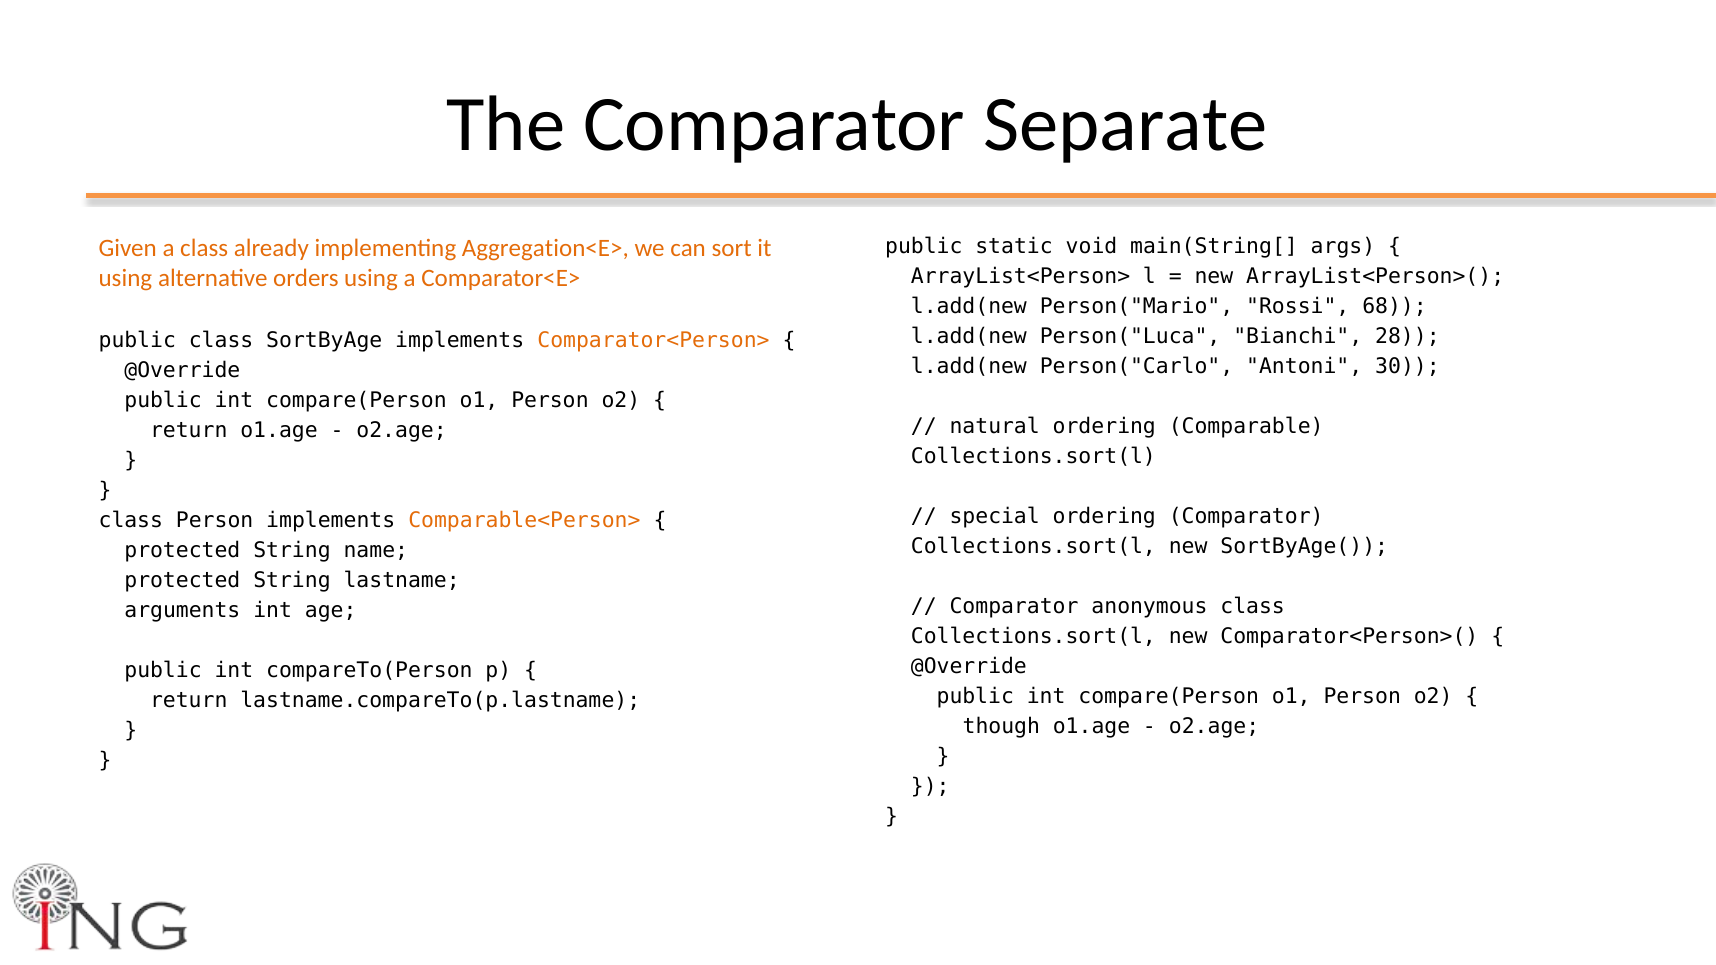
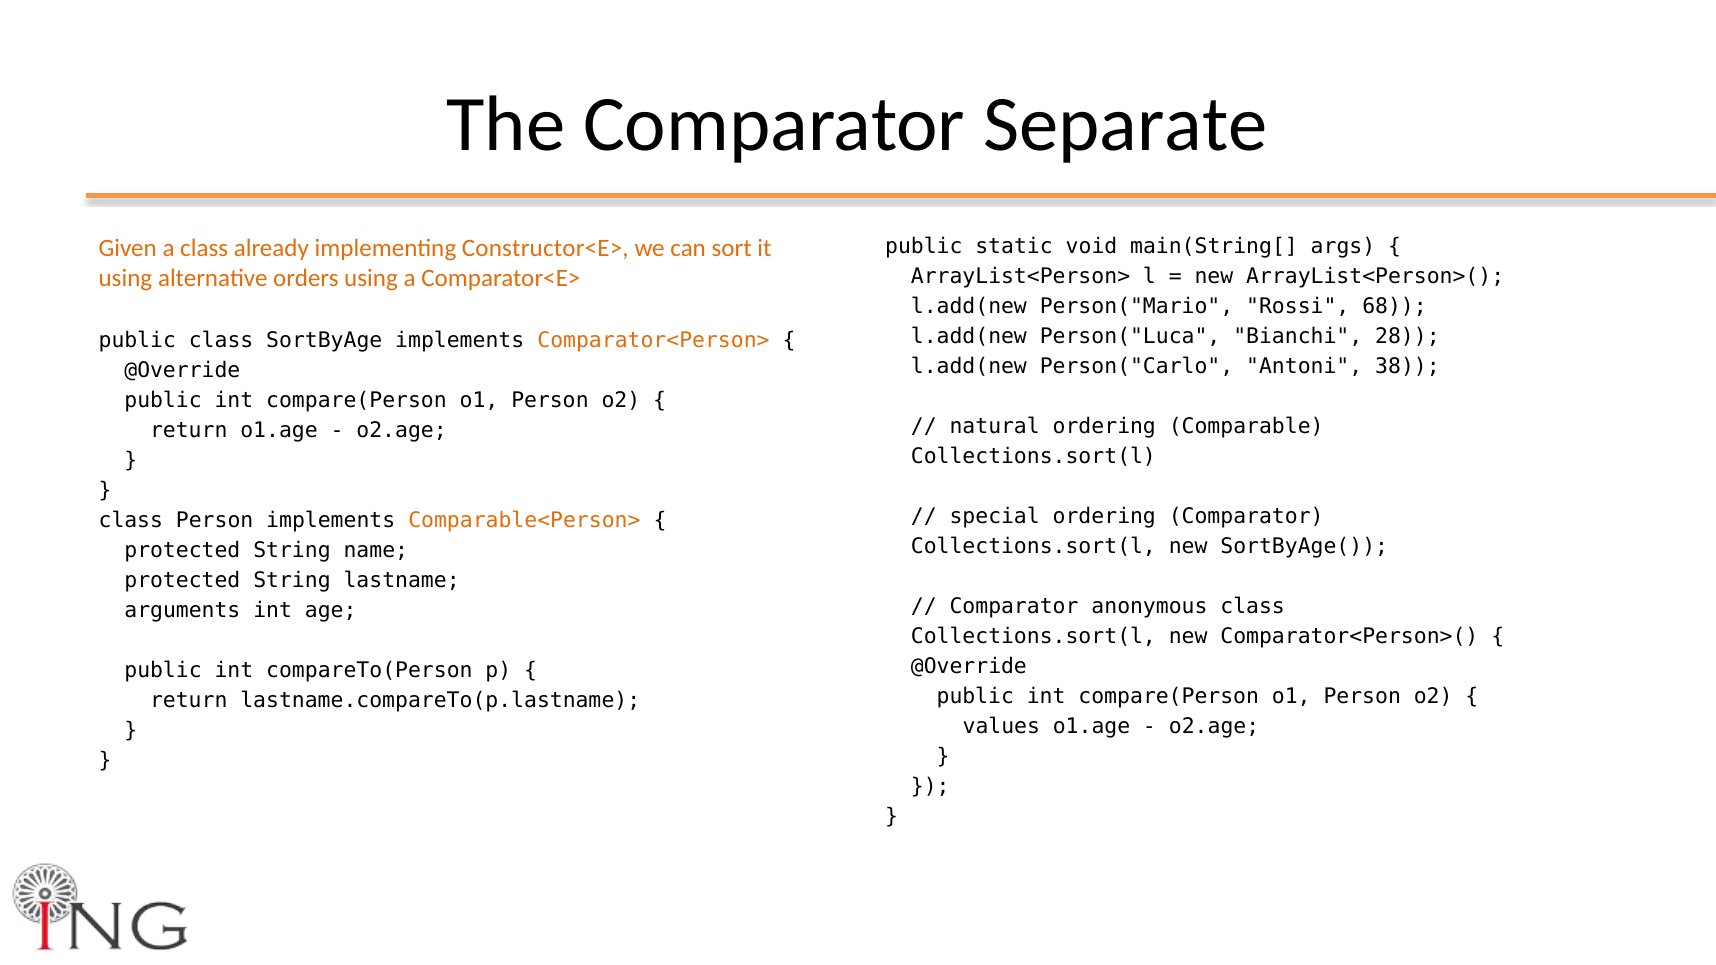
Aggregation<E>: Aggregation<E> -> Constructor<E> (545, 248)
30: 30 -> 38 (1407, 366)
though: though -> values (1001, 727)
